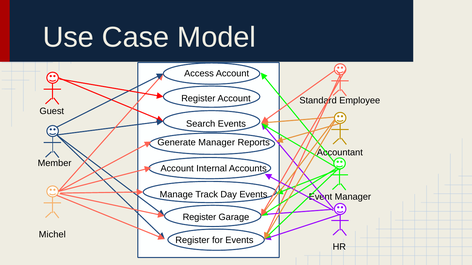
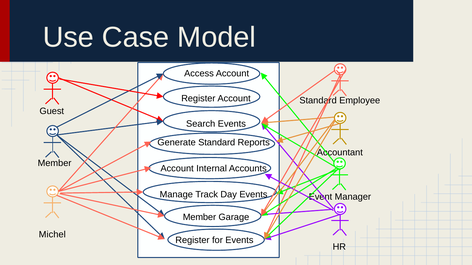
Generate Manager: Manager -> Standard (217, 143)
Register: Register -> Member (199, 218)
